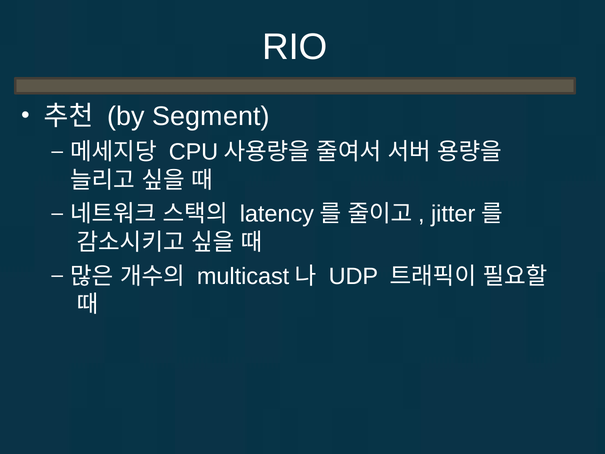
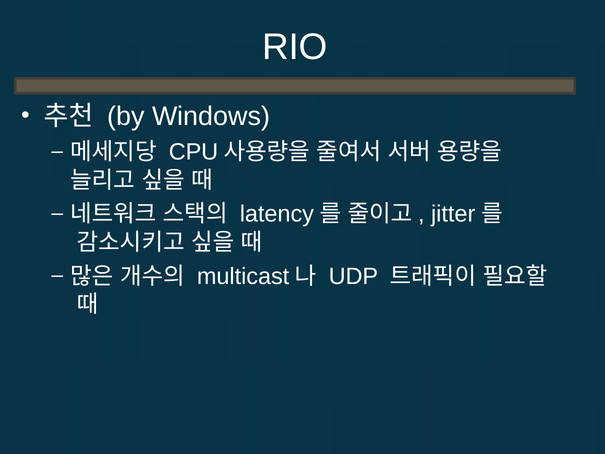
Segment: Segment -> Windows (211, 116)
